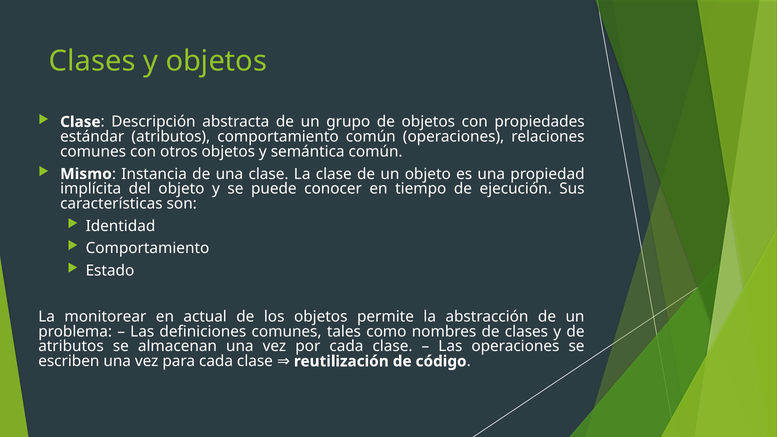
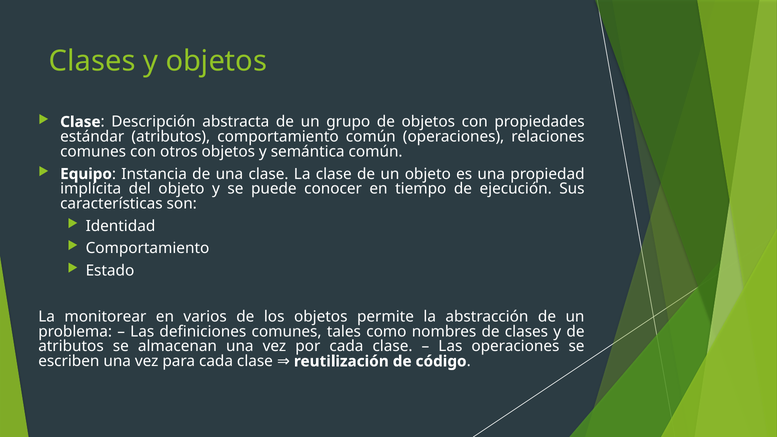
Mismo: Mismo -> Equipo (86, 174)
actual: actual -> varios (205, 317)
